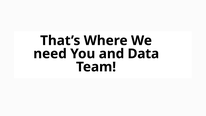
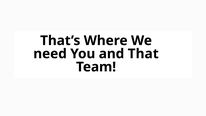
Data: Data -> That (143, 54)
